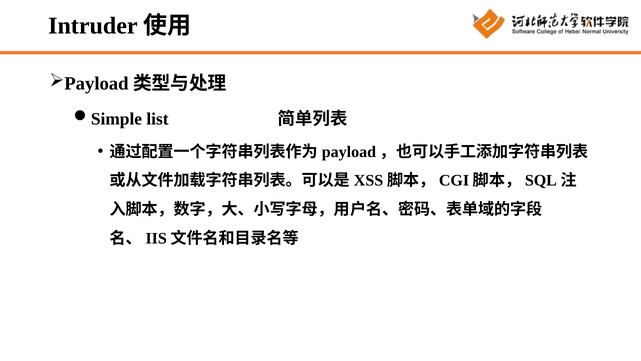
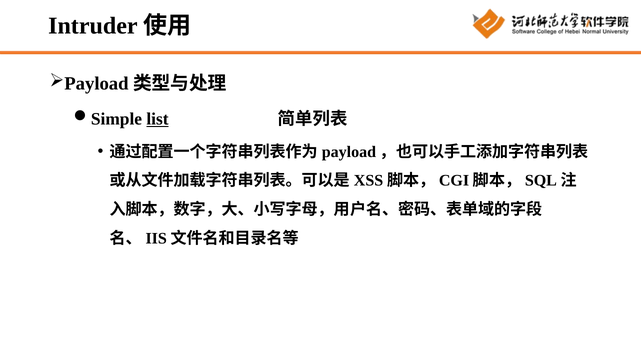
list underline: none -> present (158, 119)
